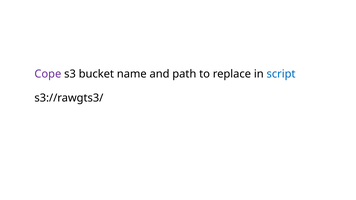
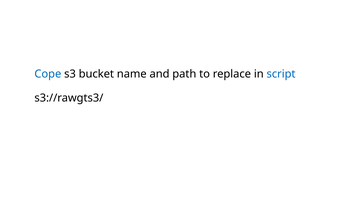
Cope colour: purple -> blue (48, 74)
